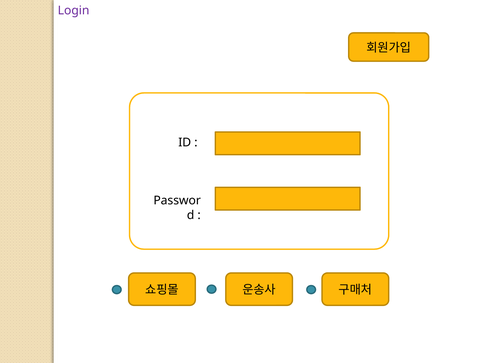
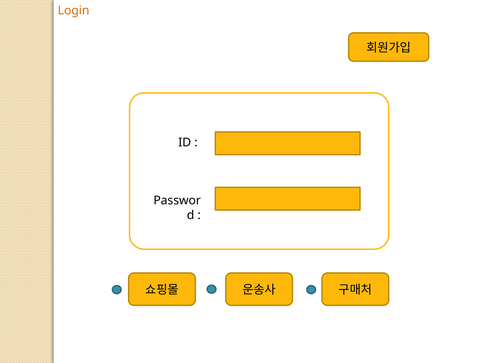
Login colour: purple -> orange (74, 10)
